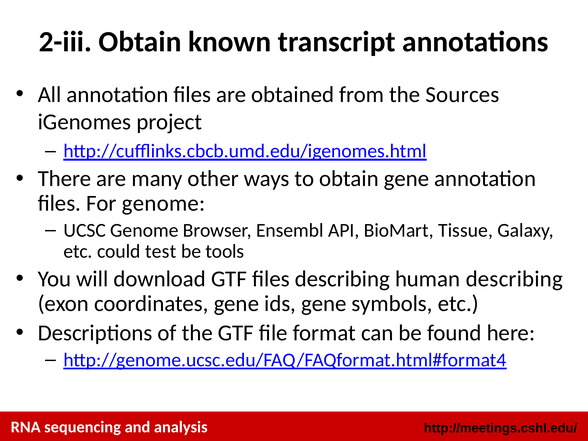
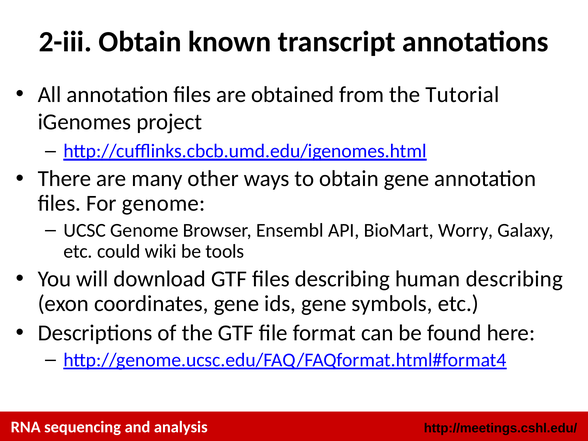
Sources: Sources -> Tutorial (462, 95)
Tissue: Tissue -> Worry (466, 230)
test: test -> wiki (161, 251)
